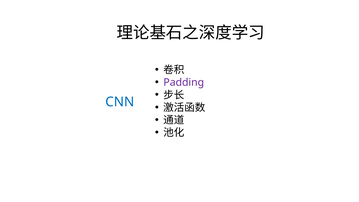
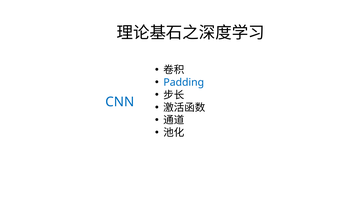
Padding colour: purple -> blue (184, 82)
